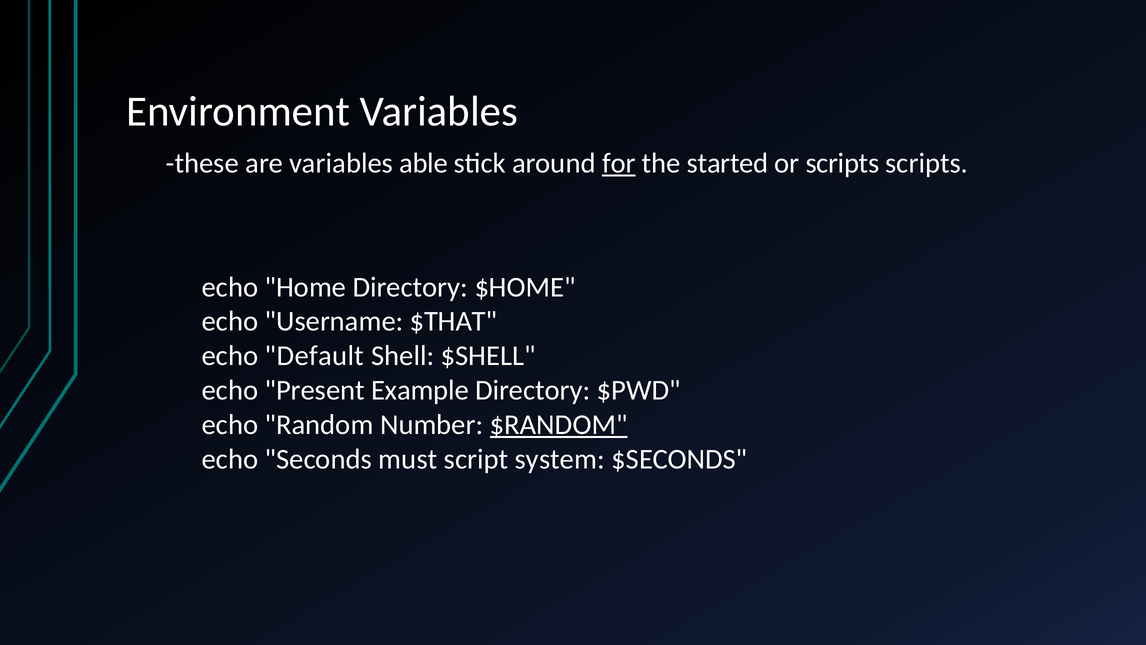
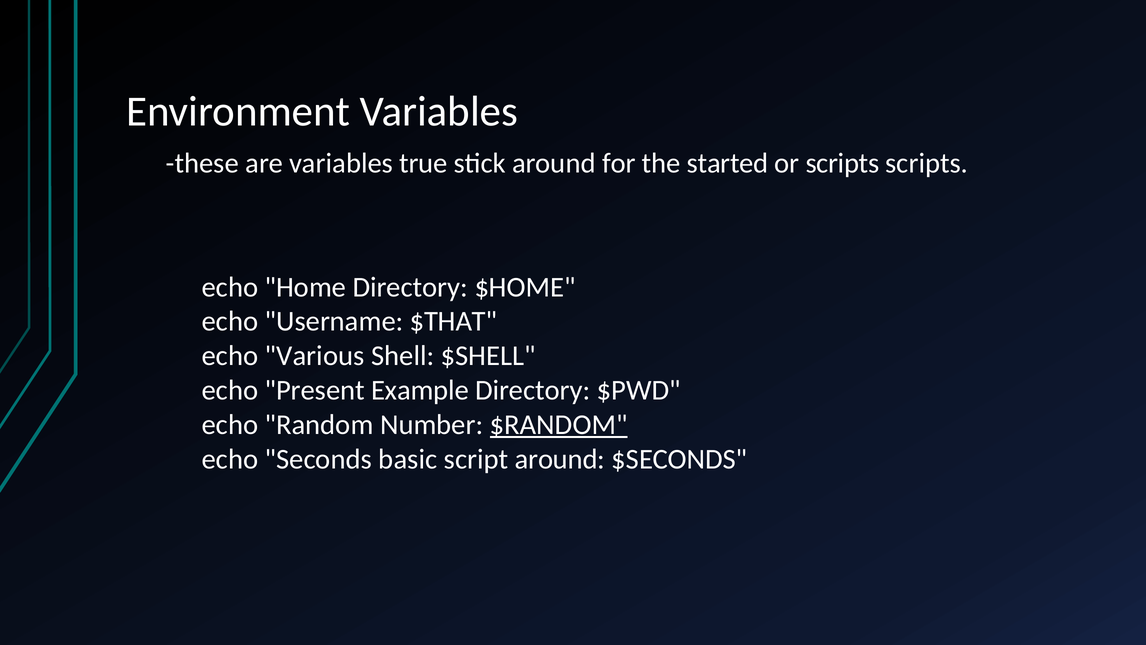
able: able -> true (423, 163)
for underline: present -> none (619, 163)
Default: Default -> Various (315, 356)
must: must -> basic (408, 459)
script system: system -> around (560, 459)
